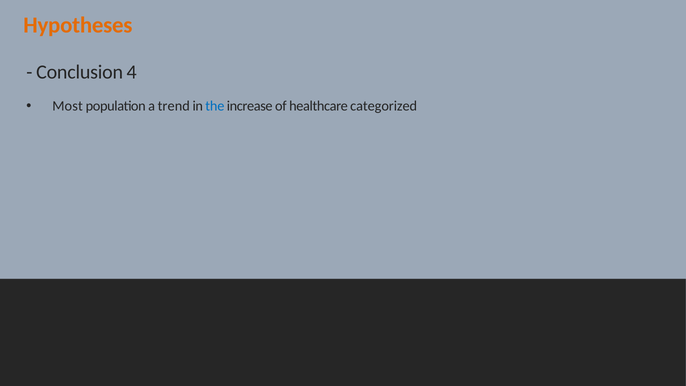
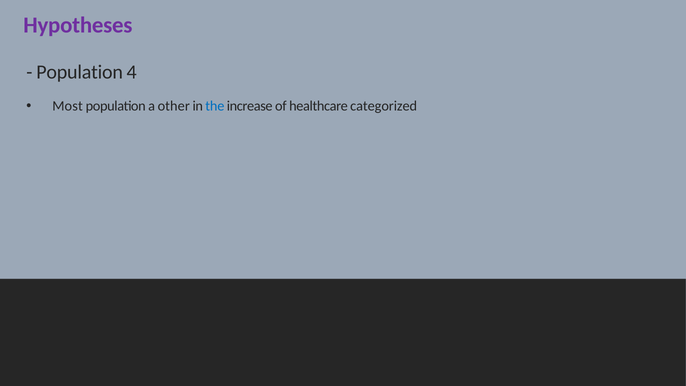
Hypotheses colour: orange -> purple (78, 25)
Conclusion: Conclusion -> Population (80, 72)
trend: trend -> other (174, 106)
